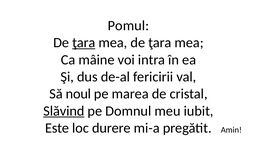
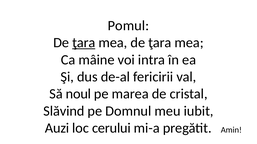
Slăvind underline: present -> none (64, 111)
Este: Este -> Auzi (57, 129)
durere: durere -> cerului (111, 129)
